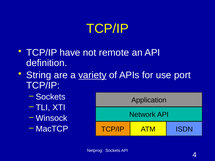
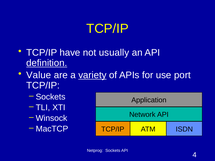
remote: remote -> usually (114, 53)
definition underline: none -> present (47, 63)
String: String -> Value (39, 75)
